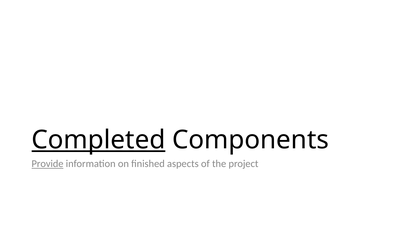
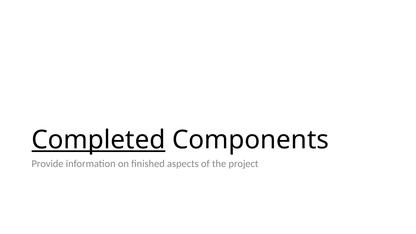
Provide underline: present -> none (47, 164)
